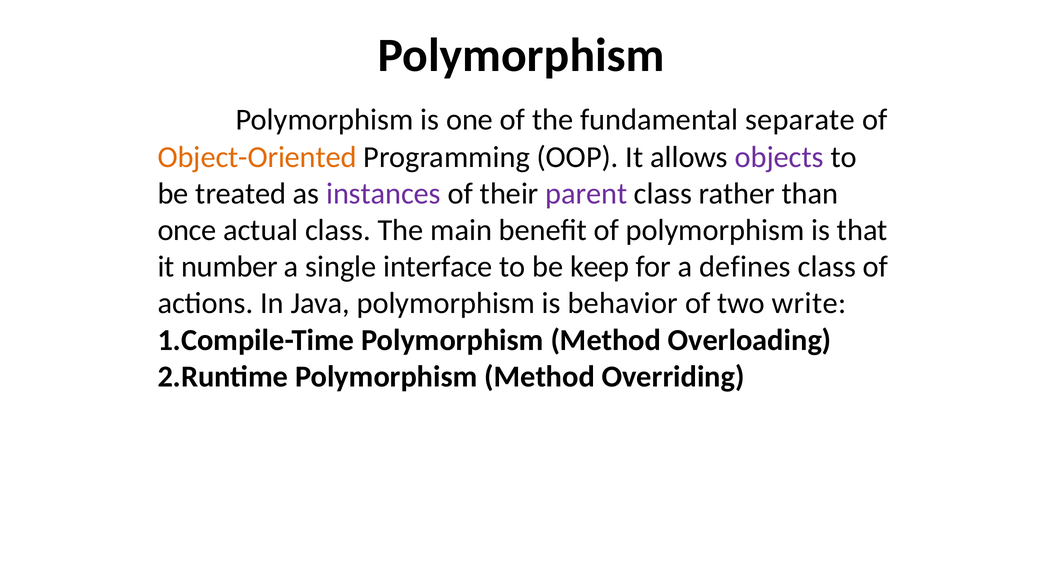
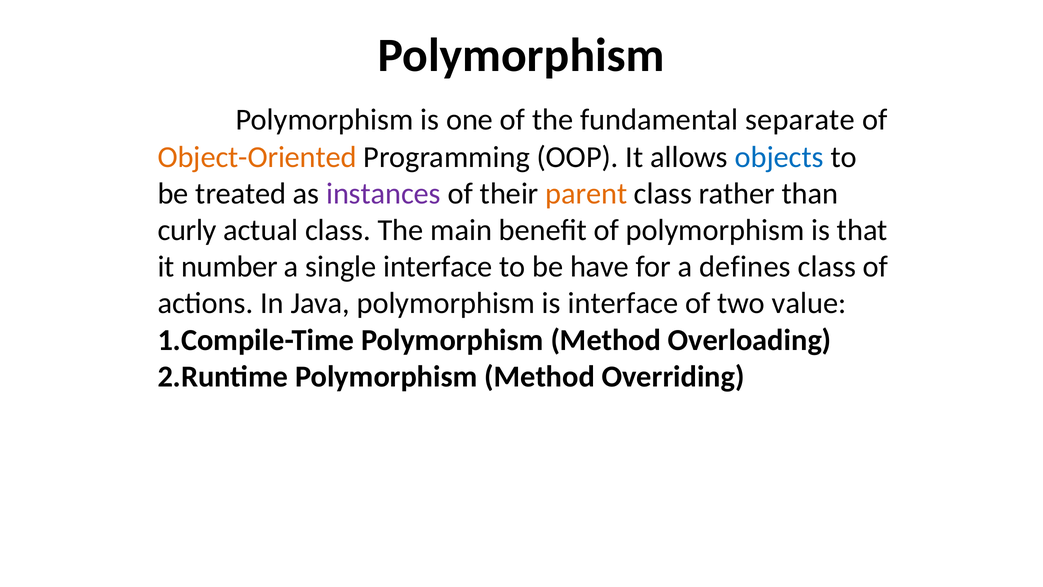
objects colour: purple -> blue (779, 157)
parent colour: purple -> orange (586, 194)
once: once -> curly (187, 230)
keep: keep -> have (600, 267)
is behavior: behavior -> interface (623, 303)
write: write -> value (809, 303)
